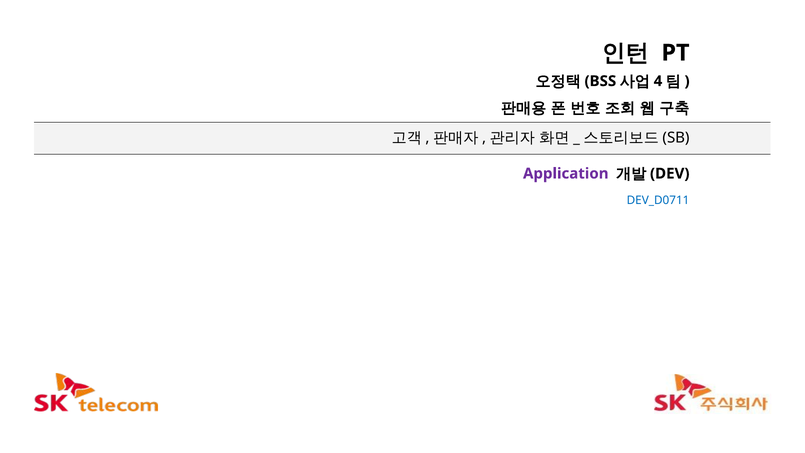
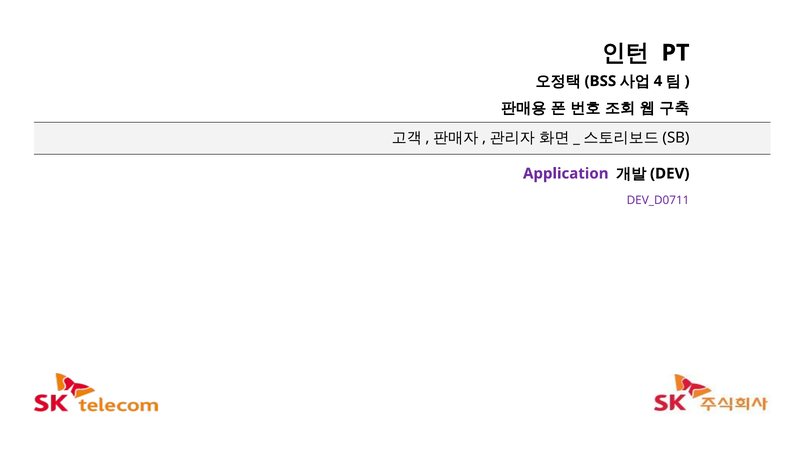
DEV_D0711 colour: blue -> purple (658, 200)
